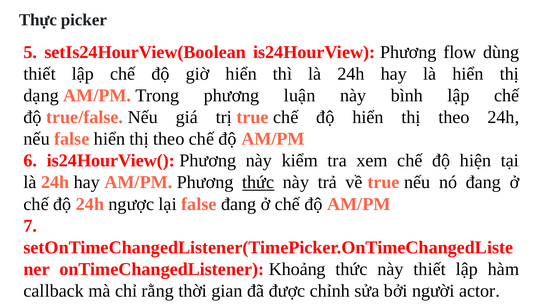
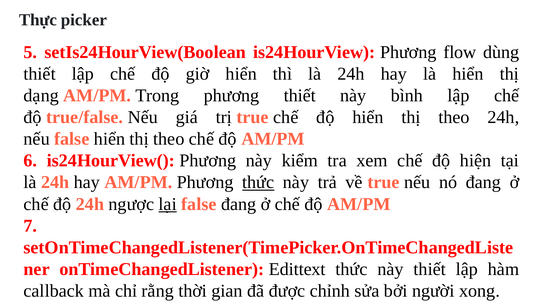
phương luận: luận -> thiết (300, 96)
lại underline: none -> present (168, 204)
Khoảng: Khoảng -> Edittext (297, 270)
actor: actor -> xong (480, 291)
